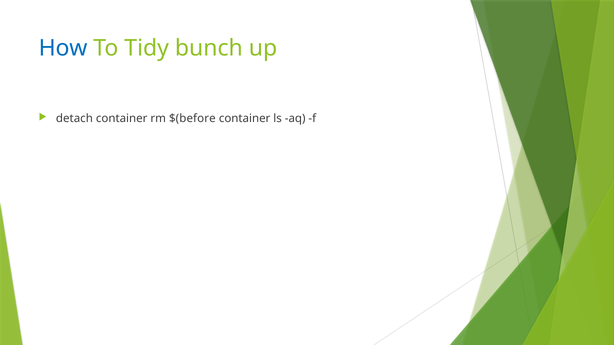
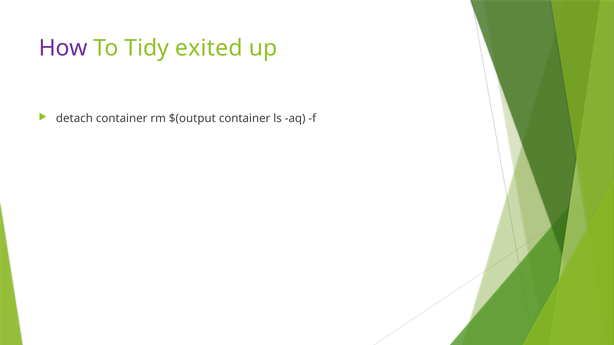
How colour: blue -> purple (63, 48)
bunch: bunch -> exited (209, 48)
$(before: $(before -> $(output (192, 119)
